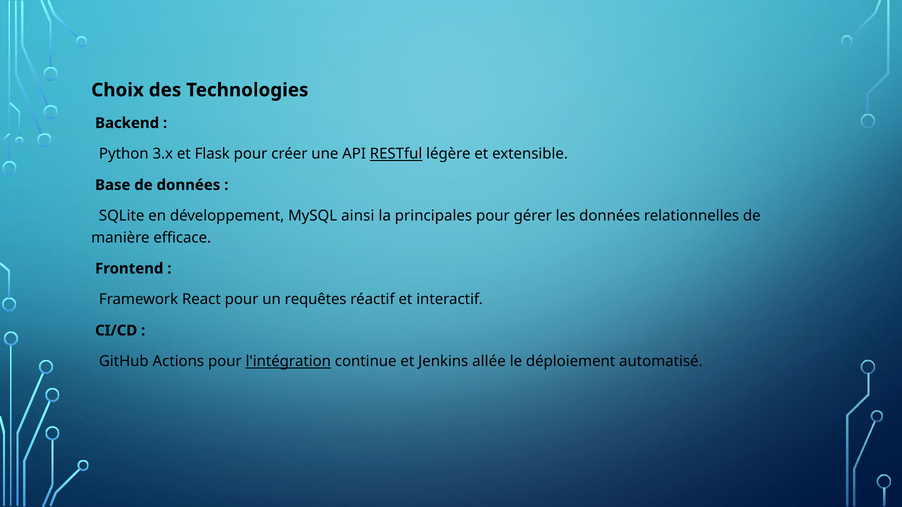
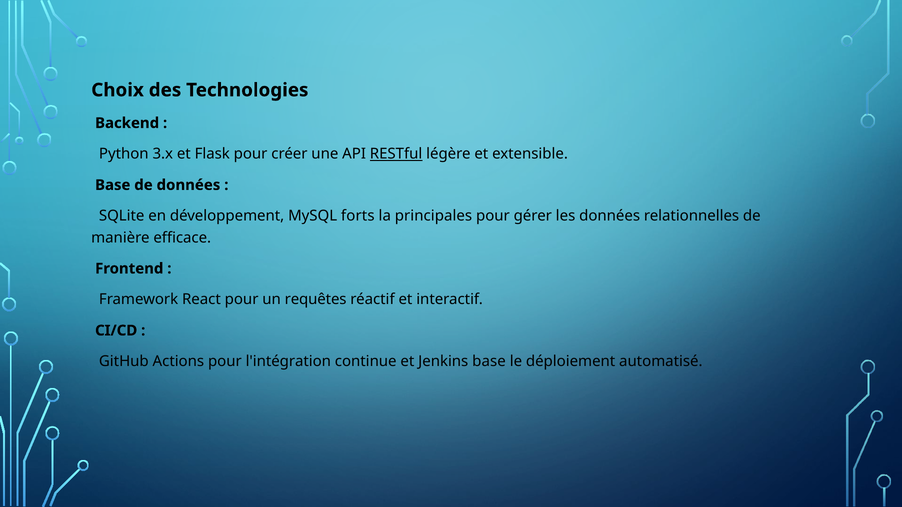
ainsi: ainsi -> forts (358, 216)
l'intégration underline: present -> none (288, 362)
Jenkins allée: allée -> base (489, 362)
